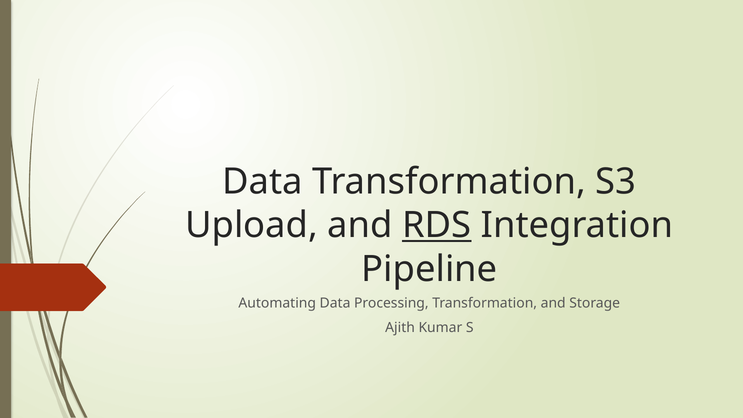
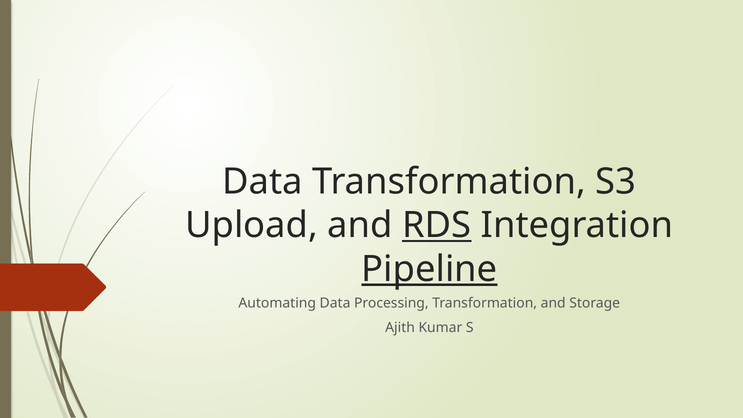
Pipeline underline: none -> present (429, 269)
